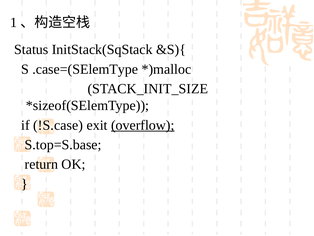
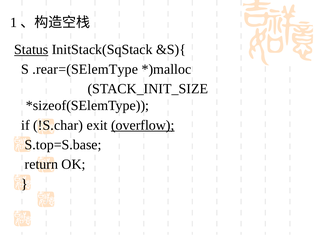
Status underline: none -> present (31, 50)
.case=(SElemType: .case=(SElemType -> .rear=(SElemType (85, 69)
!S.case: !S.case -> !S.char (58, 125)
